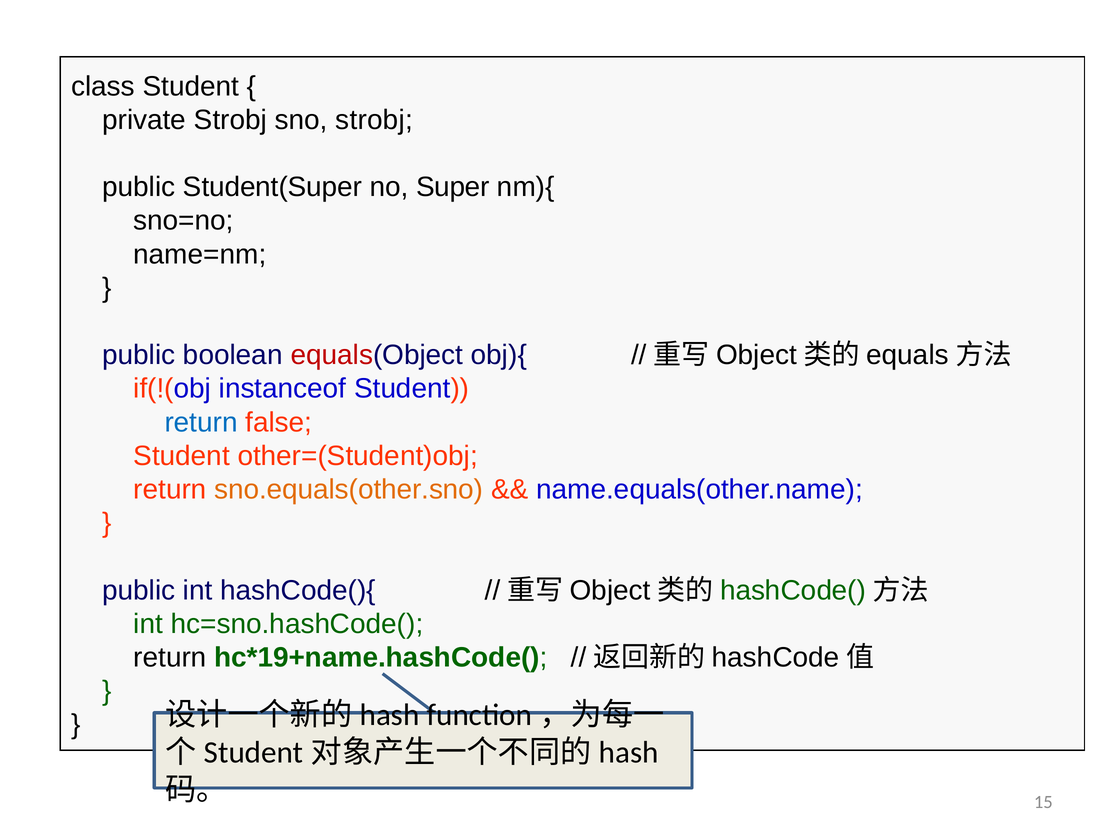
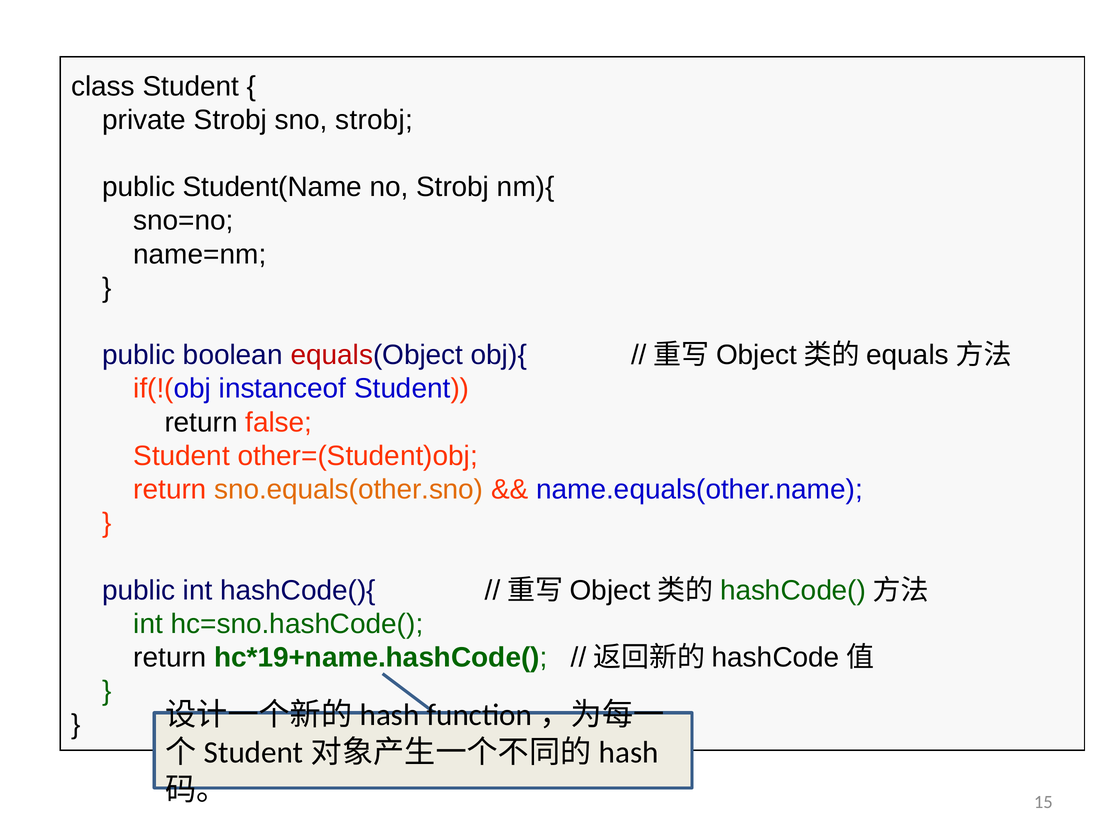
Student(Super: Student(Super -> Student(Name (272, 187)
no Super: Super -> Strobj (453, 187)
return colour: blue -> black (201, 422)
